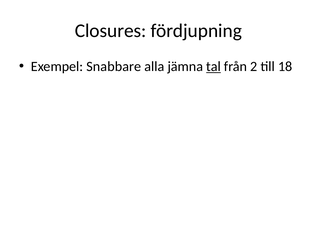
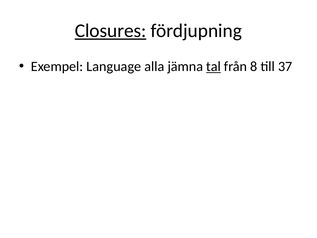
Closures underline: none -> present (111, 31)
Snabbare: Snabbare -> Language (114, 67)
2: 2 -> 8 (254, 67)
18: 18 -> 37 (285, 67)
